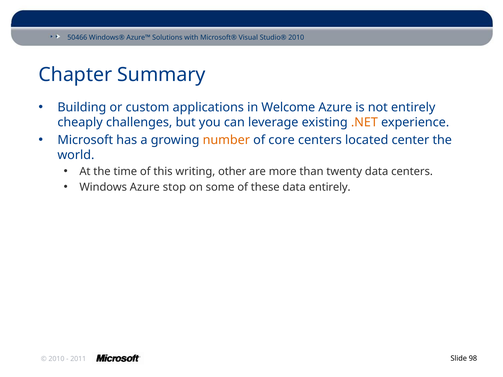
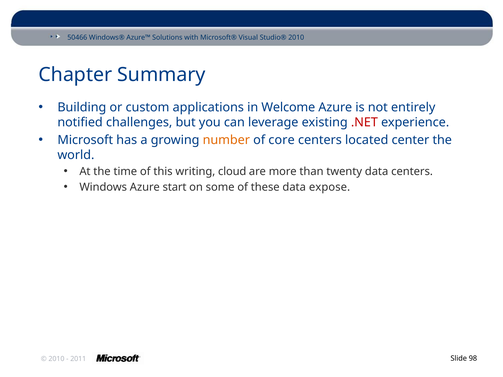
cheaply: cheaply -> notified (80, 122)
.NET colour: orange -> red (364, 122)
other: other -> cloud (232, 172)
stop: stop -> start (175, 187)
data entirely: entirely -> expose (330, 187)
